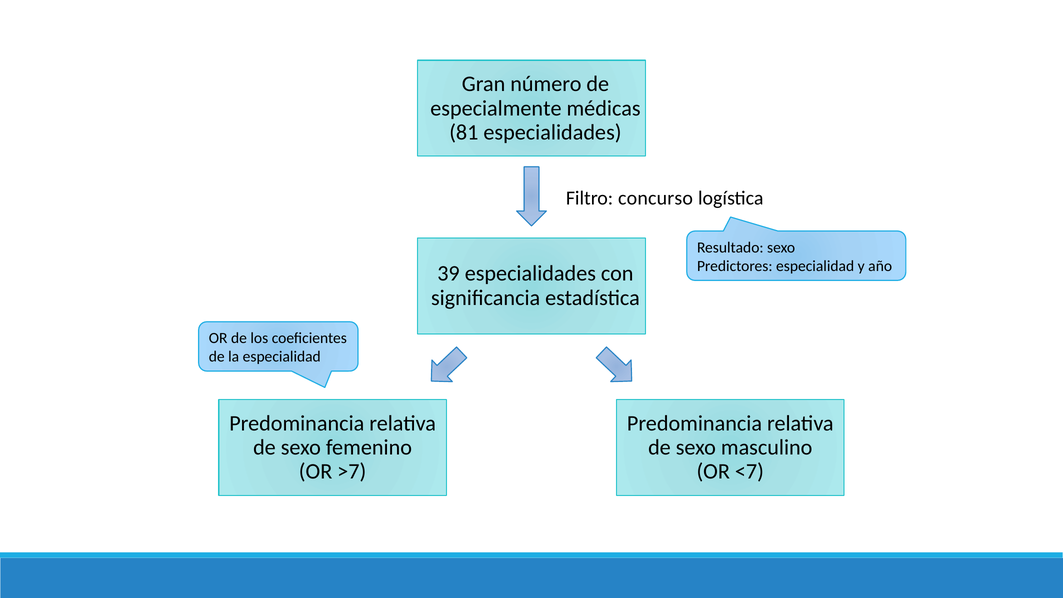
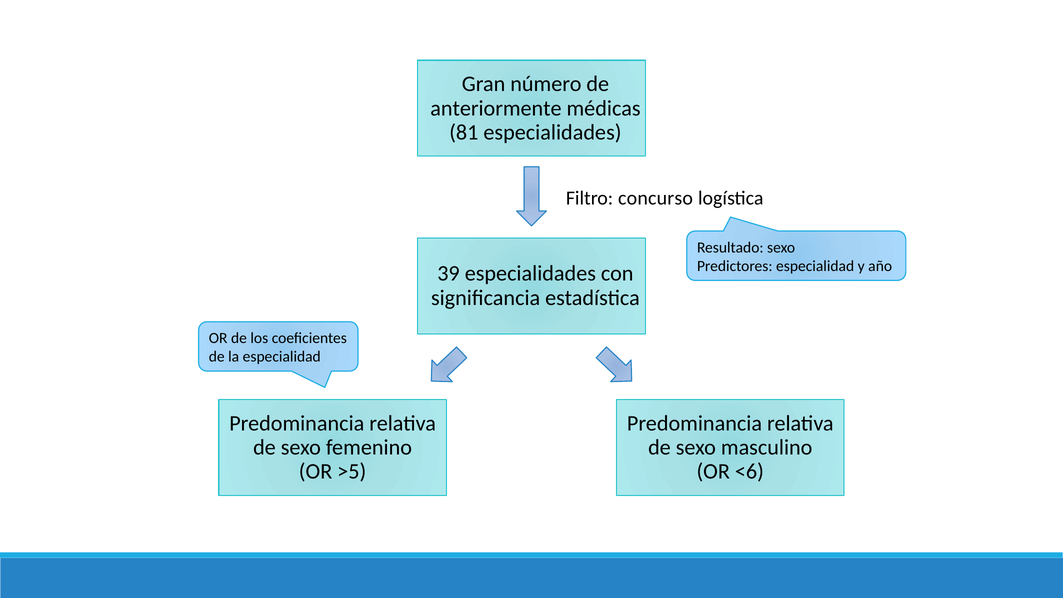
especialmente: especialmente -> anteriormente (496, 108)
>7: >7 -> >5 (352, 471)
<7: <7 -> <6 (749, 471)
